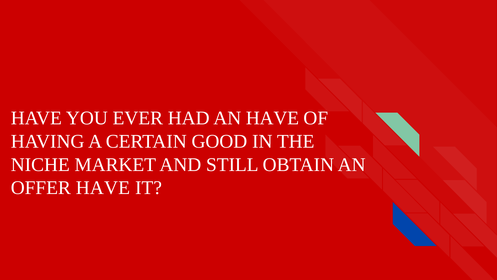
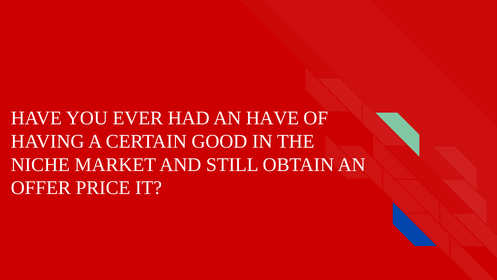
OFFER HAVE: HAVE -> PRICE (103, 188)
